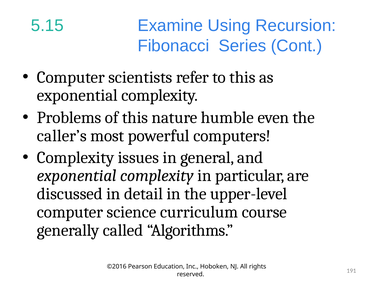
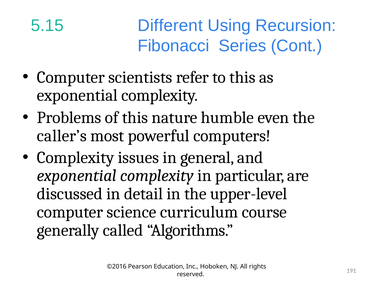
Examine: Examine -> Different (170, 26)
